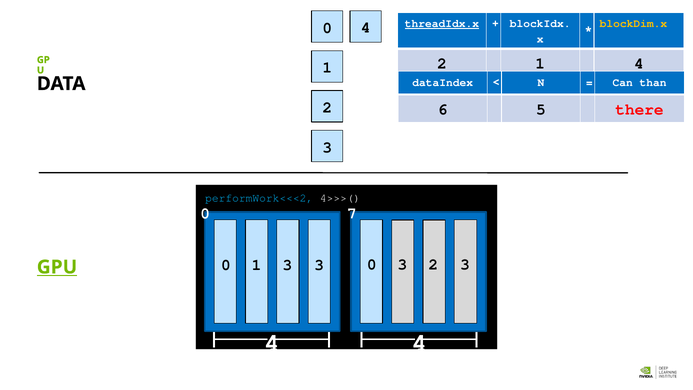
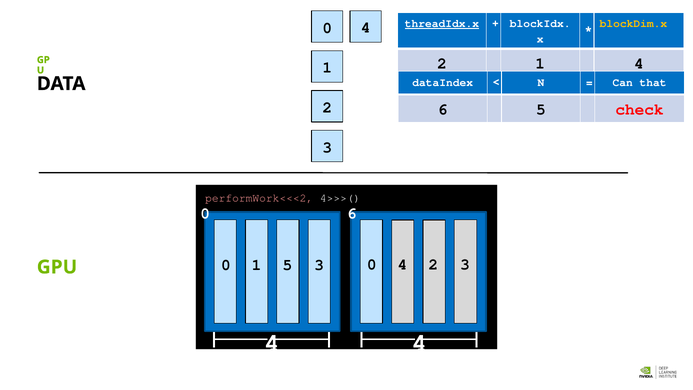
than: than -> that (653, 82)
there: there -> check (640, 109)
performWork<<<2 colour: light blue -> pink (259, 198)
0 7: 7 -> 6 (352, 213)
1 3: 3 -> 5 (287, 265)
0 3: 3 -> 4 (402, 265)
GPU underline: present -> none (57, 267)
